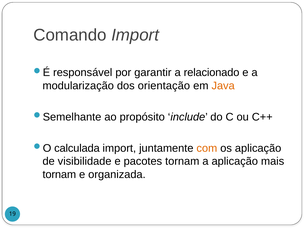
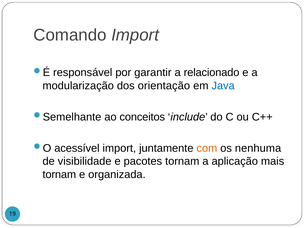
Java colour: orange -> blue (223, 86)
propósito: propósito -> conceitos (142, 117)
calculada: calculada -> acessível (77, 148)
os aplicação: aplicação -> nenhuma (258, 148)
